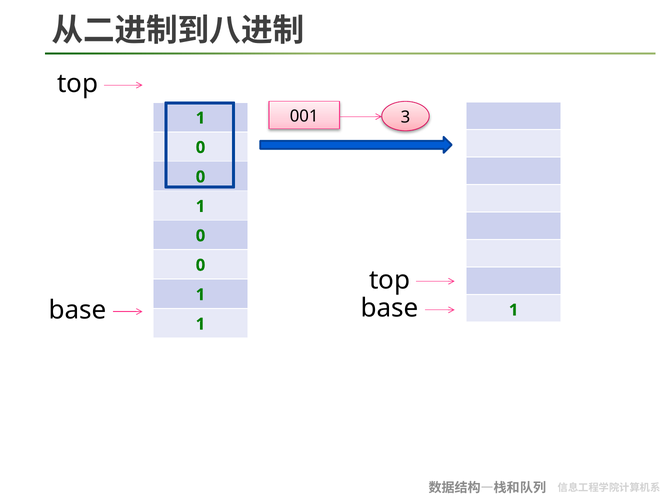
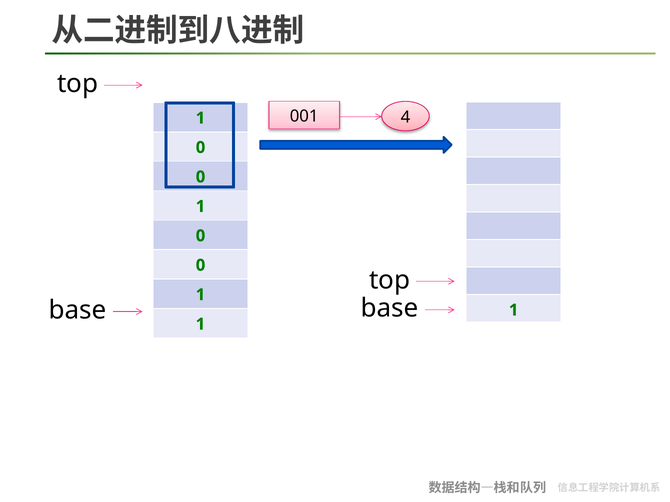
3: 3 -> 4 (405, 117)
